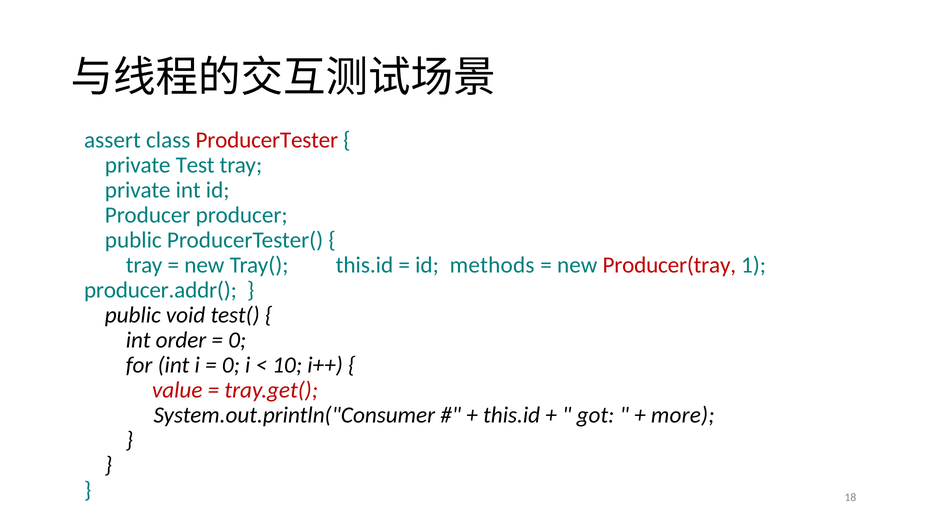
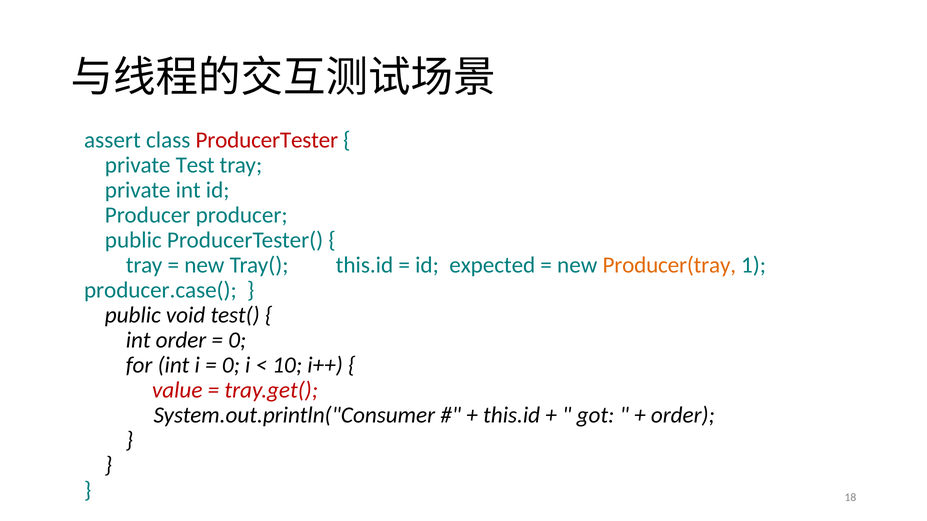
methods: methods -> expected (492, 265)
Producer(tray colour: red -> orange (669, 265)
producer.addr(: producer.addr( -> producer.case( (160, 290)
more: more -> order (683, 415)
